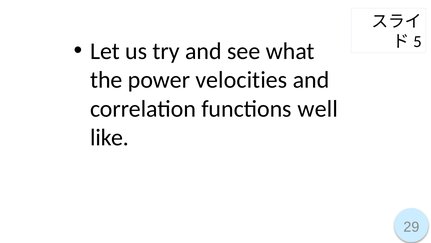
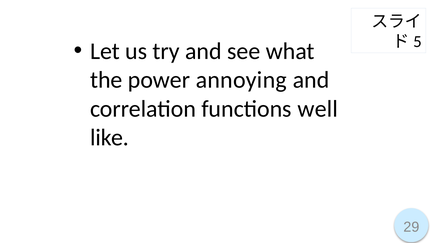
velocities: velocities -> annoying (241, 80)
